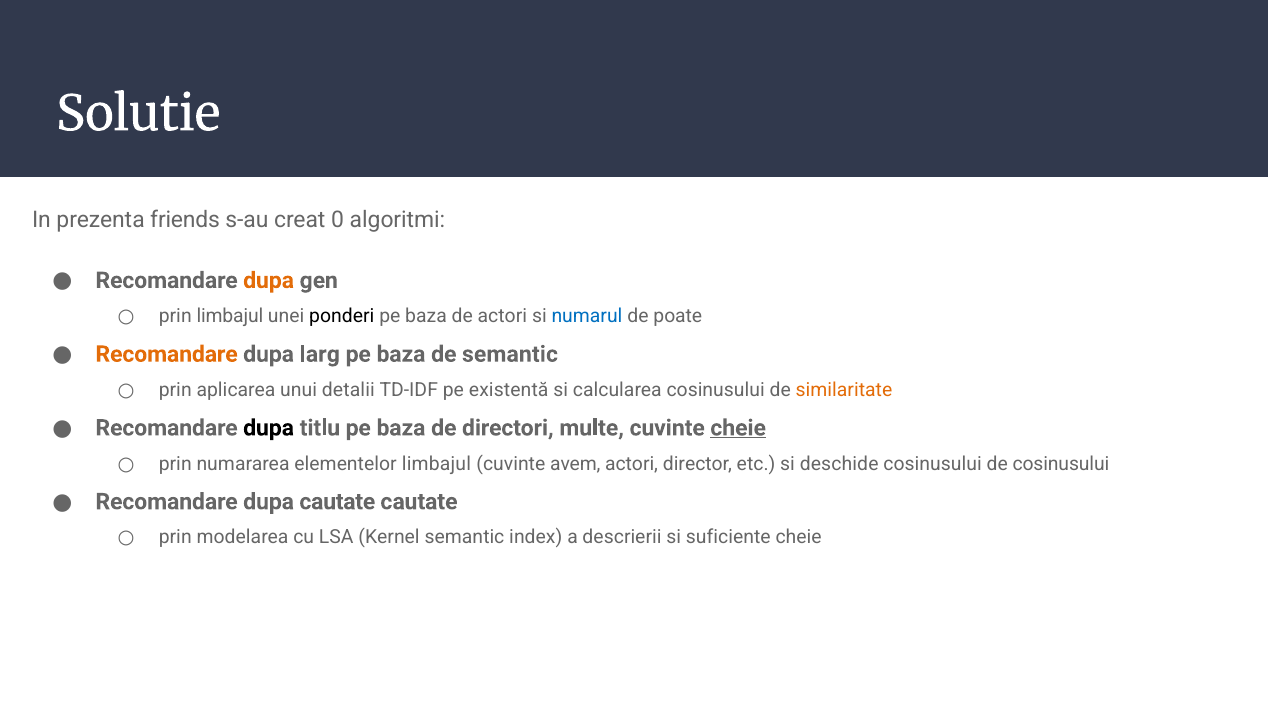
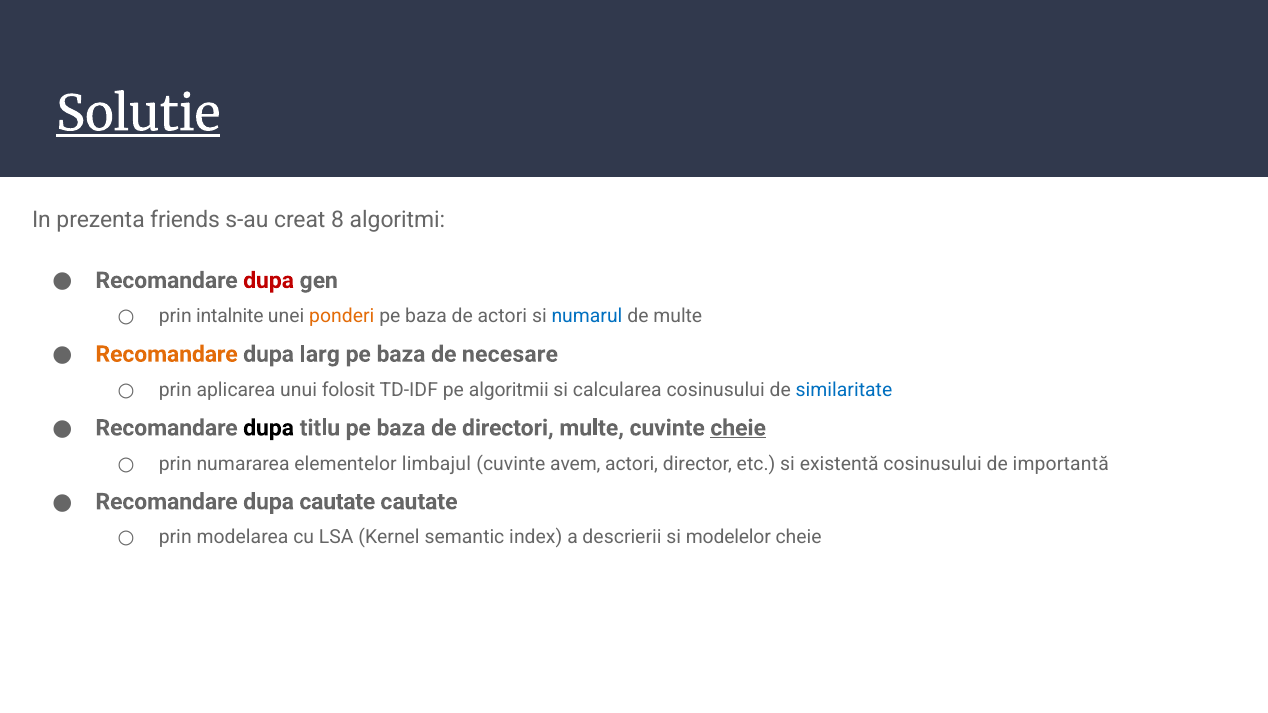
Solutie underline: none -> present (138, 114)
0: 0 -> 8 (337, 220)
dupa colour: orange -> red (269, 281)
prin limbajul: limbajul -> intalnite (230, 316)
ponderi colour: black -> orange (342, 316)
de poate: poate -> multe (678, 316)
de semantic: semantic -> necesare (510, 354)
detalii: detalii -> folosit (349, 390)
existentă: existentă -> algoritmii (509, 390)
similaritate colour: orange -> blue (844, 390)
deschide: deschide -> existentă (839, 464)
de cosinusului: cosinusului -> importantă (1061, 464)
suficiente: suficiente -> modelelor (728, 538)
